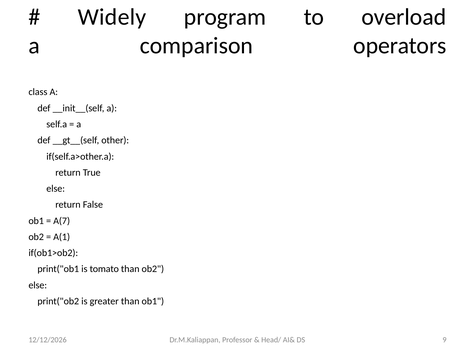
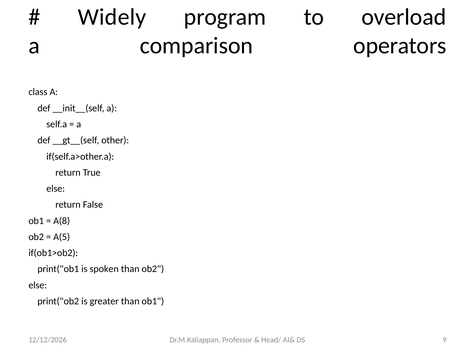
A(7: A(7 -> A(8 (62, 221)
A(1: A(1 -> A(5 (62, 237)
tomato: tomato -> spoken (104, 269)
